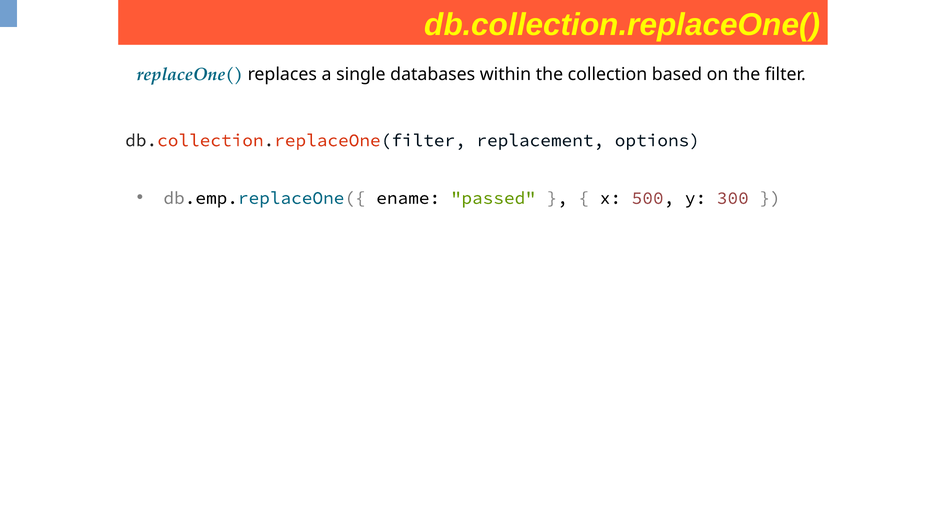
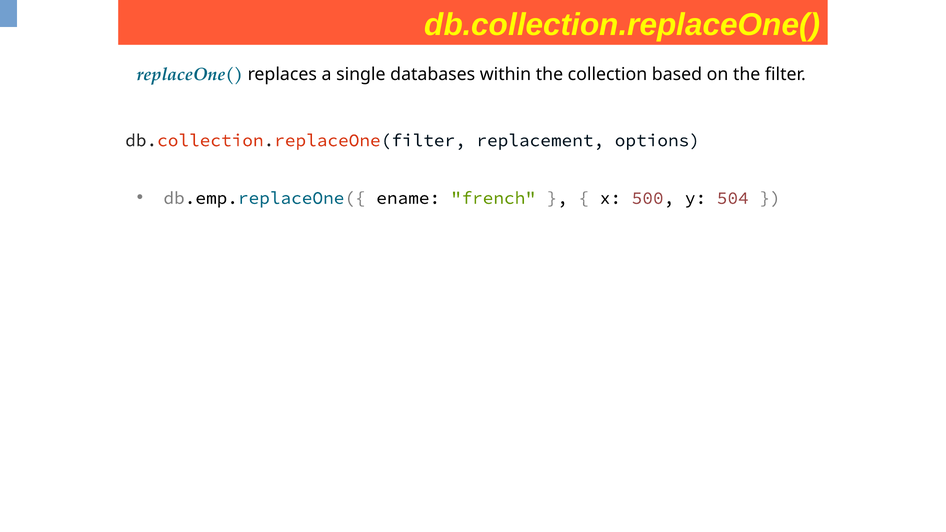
passed: passed -> french (493, 198)
300: 300 -> 504 (733, 198)
